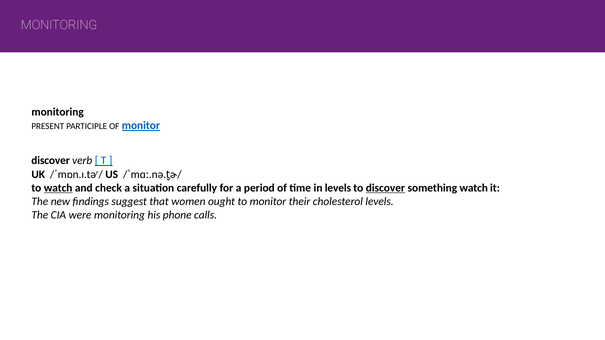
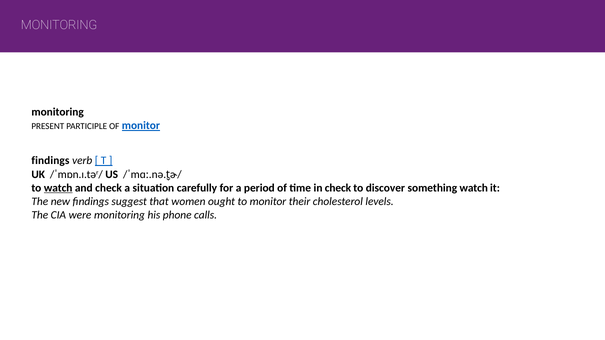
discover: discover -> findings (50, 161)
in levels: levels -> check (338, 188)
discover underline: present -> none (385, 188)
